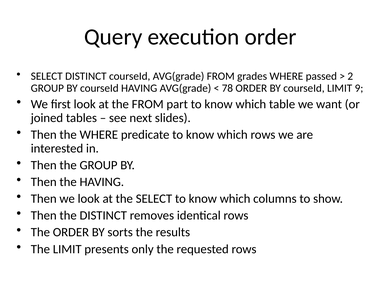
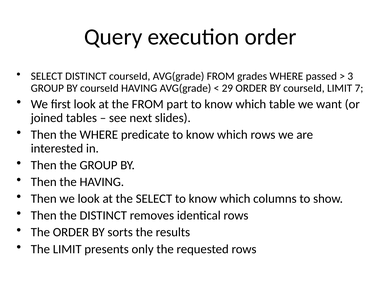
2: 2 -> 3 (350, 76)
78: 78 -> 29 (227, 88)
9: 9 -> 7 (359, 88)
